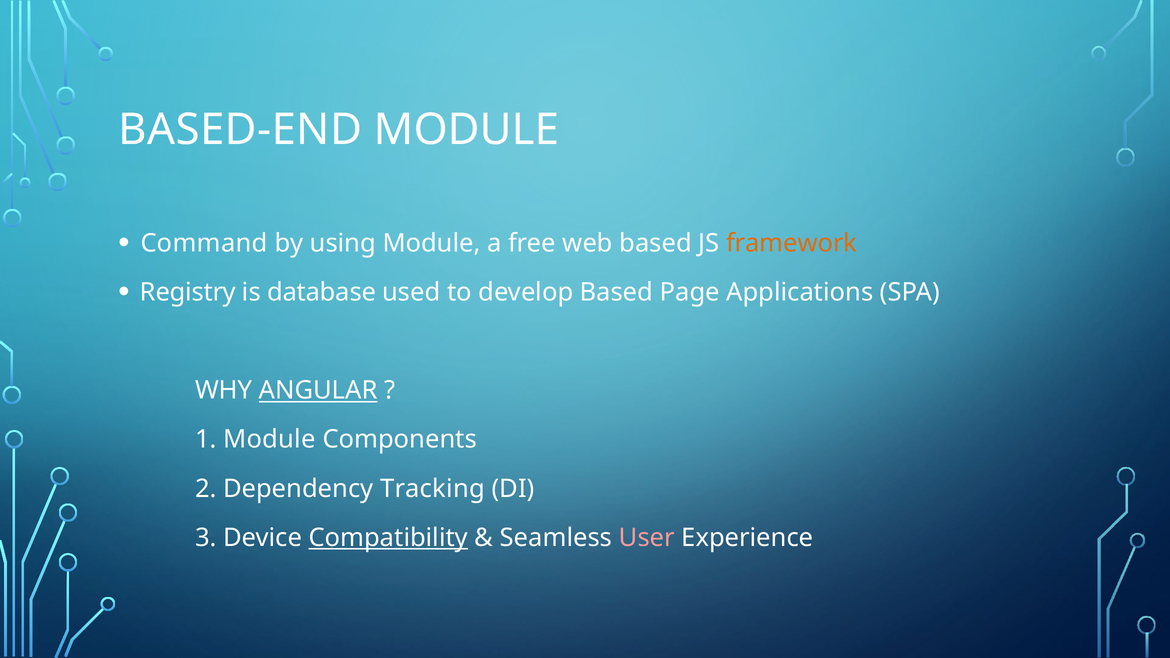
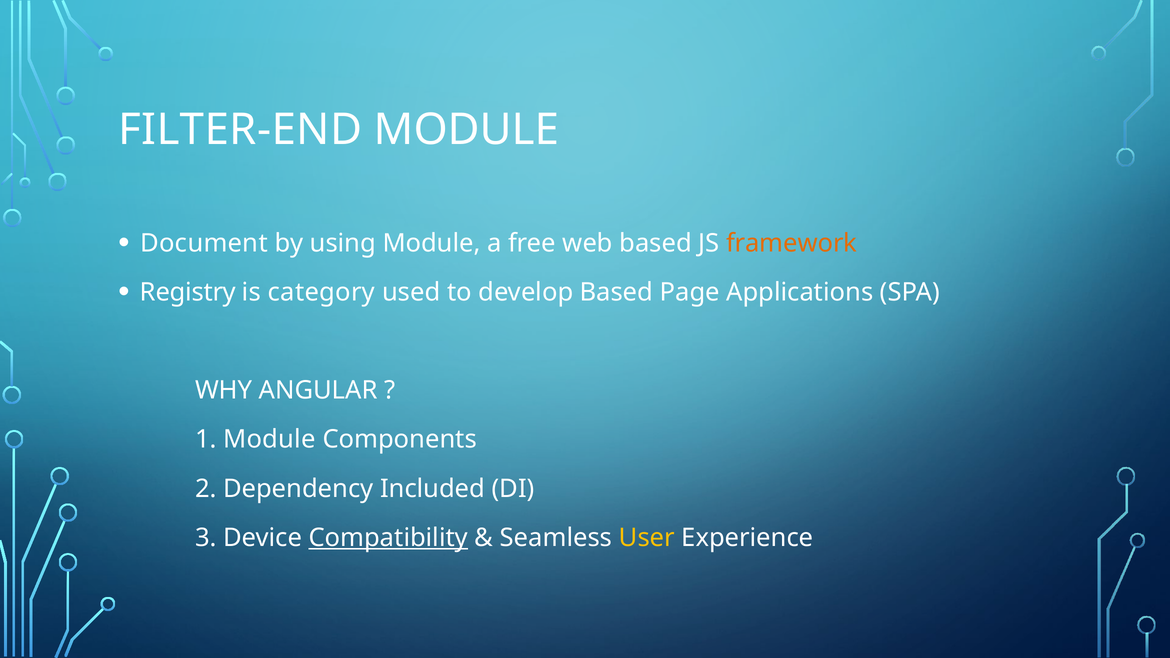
BASED-END: BASED-END -> FILTER-END (240, 130)
Command: Command -> Document (204, 244)
database: database -> category (321, 293)
ANGULAR underline: present -> none (318, 391)
Tracking: Tracking -> Included (433, 489)
User colour: pink -> yellow (647, 538)
